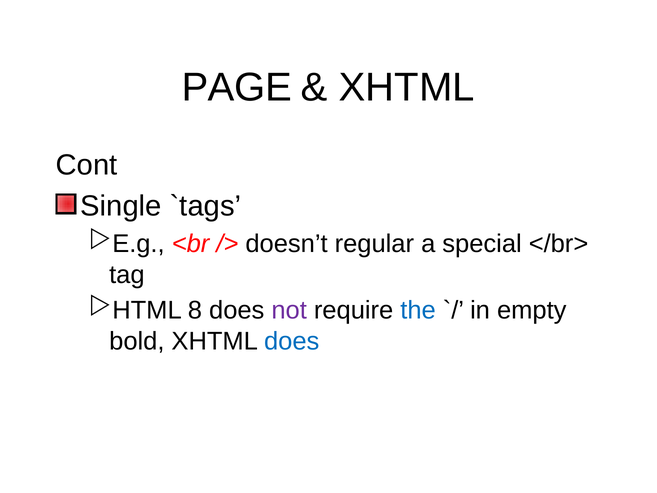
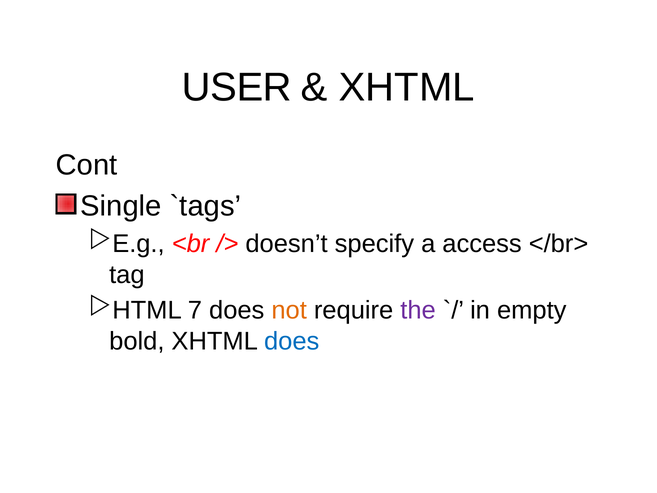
PAGE: PAGE -> USER (237, 88)
regular: regular -> specify (374, 244)
special: special -> access (482, 244)
8: 8 -> 7 (195, 310)
not colour: purple -> orange (289, 310)
the colour: blue -> purple (418, 310)
